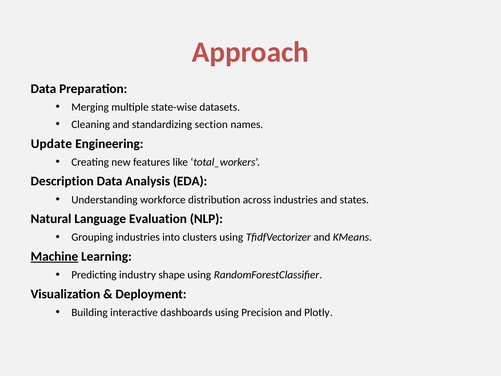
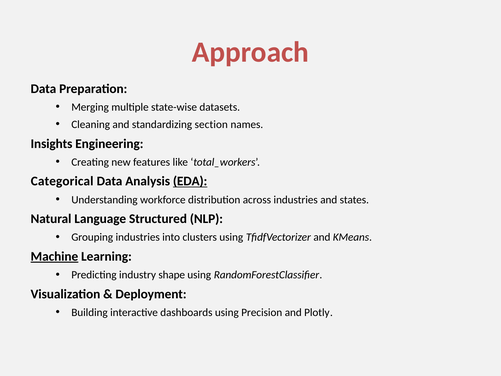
Update: Update -> Insights (52, 144)
Description: Description -> Categorical (62, 181)
EDA underline: none -> present (190, 181)
Evaluation: Evaluation -> Structured (158, 219)
